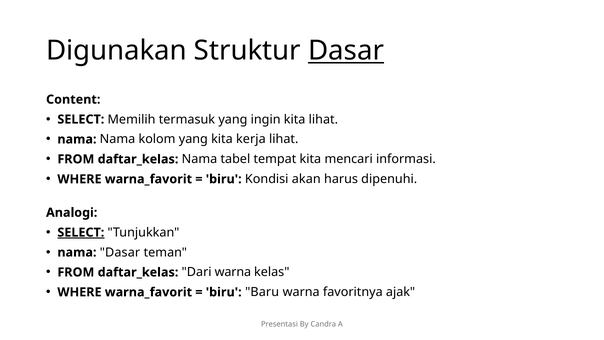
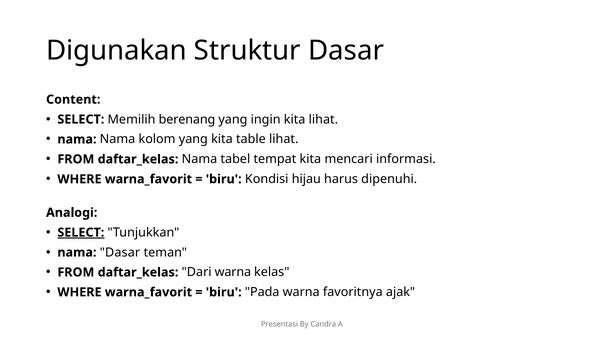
Dasar underline: present -> none (346, 51)
termasuk: termasuk -> berenang (187, 119)
kerja: kerja -> table (251, 139)
akan: akan -> hijau (306, 179)
Baru: Baru -> Pada (262, 292)
